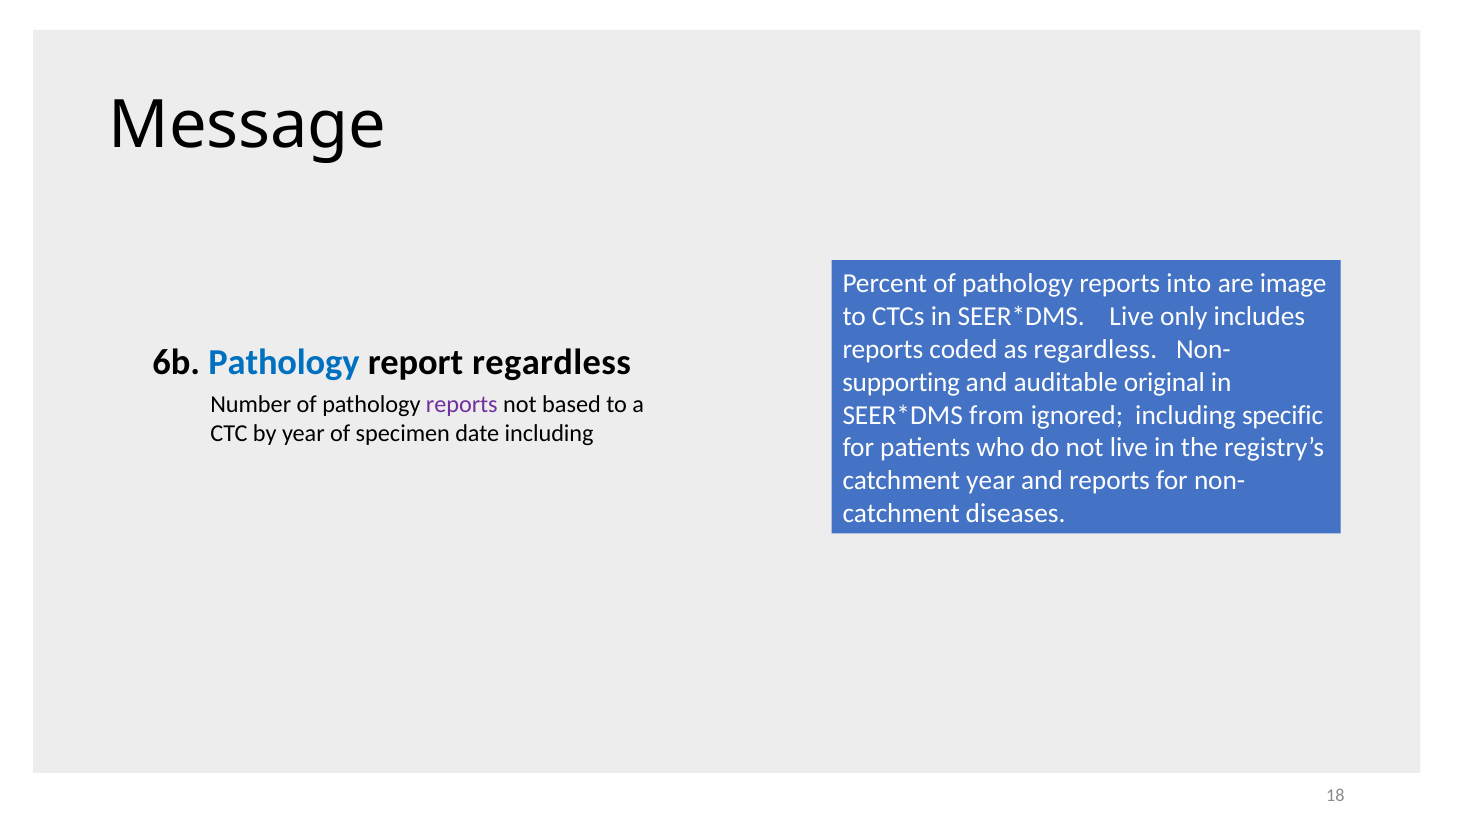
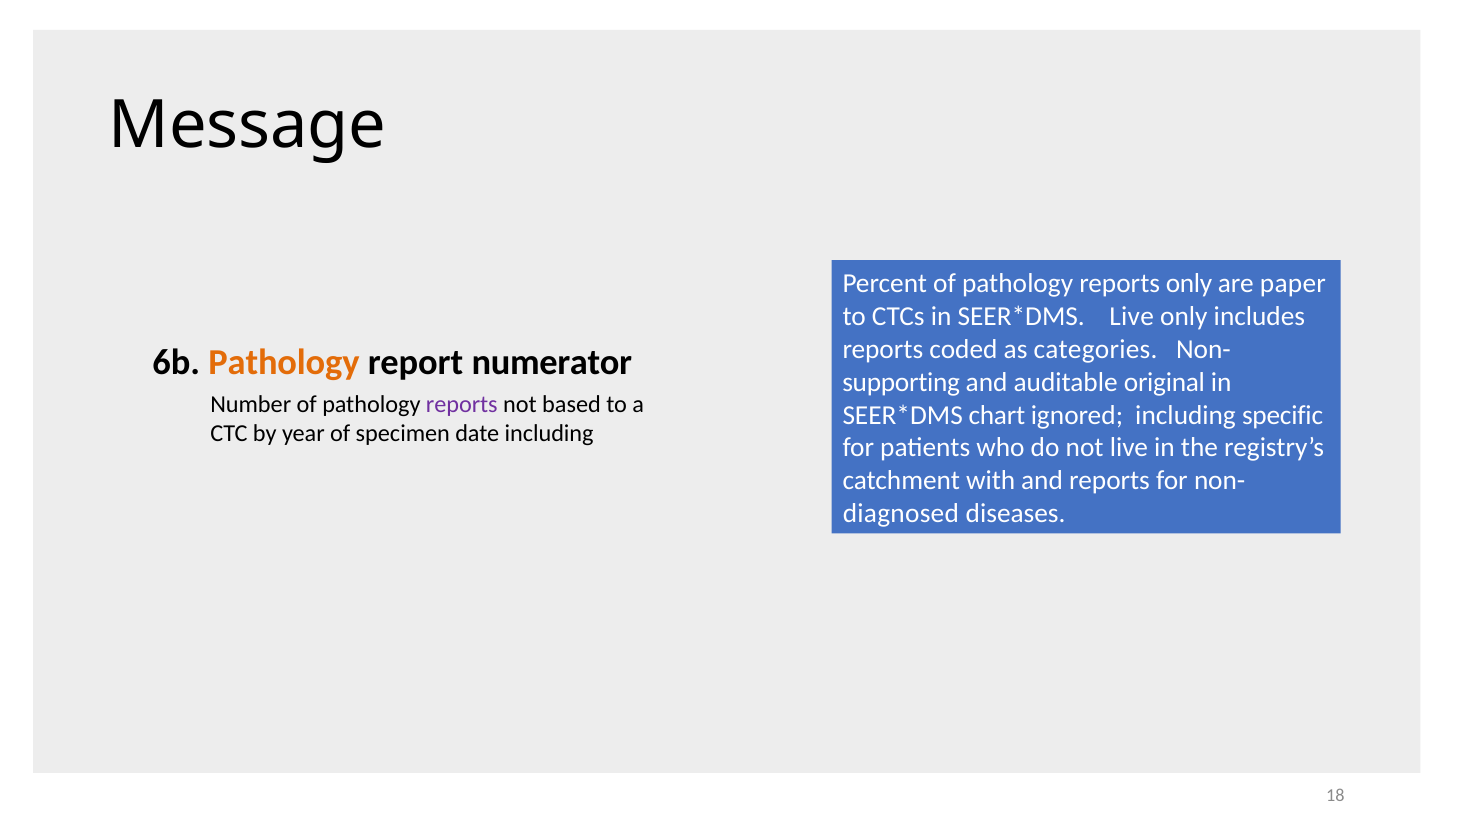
reports into: into -> only (1189, 284)
image: image -> paper (1293, 284)
as regardless: regardless -> categories (1095, 350)
Pathology colour: blue -> orange (284, 363)
report regardless: regardless -> numerator (552, 363)
from: from -> chart (997, 415)
catchment year: year -> with (991, 481)
catchment: catchment -> diagnosed (901, 514)
